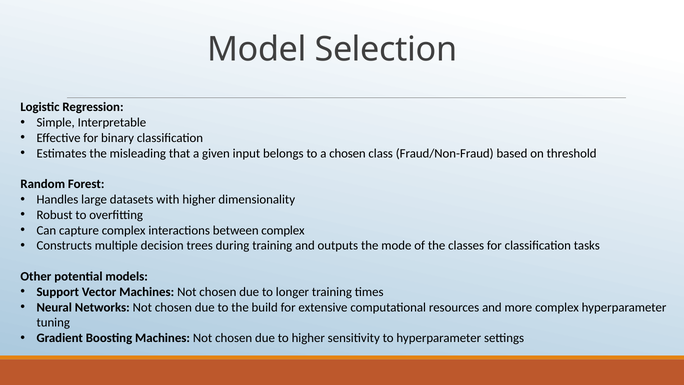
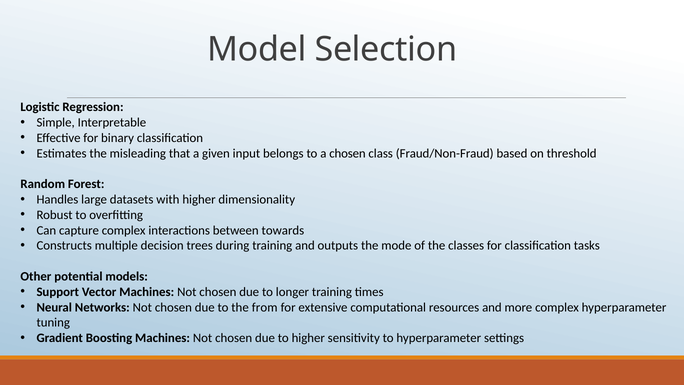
between complex: complex -> towards (283, 230)
build: build -> from (265, 307)
